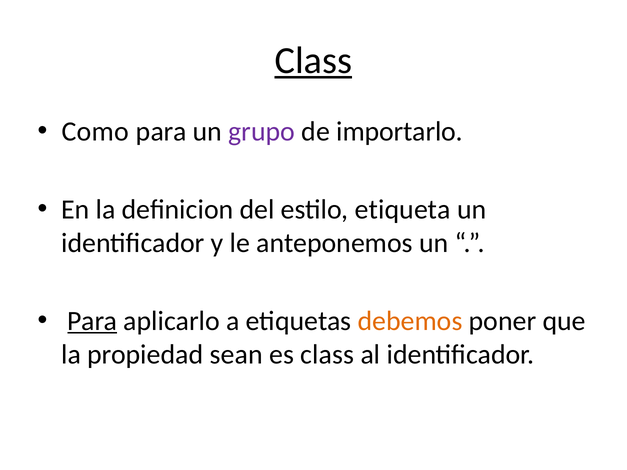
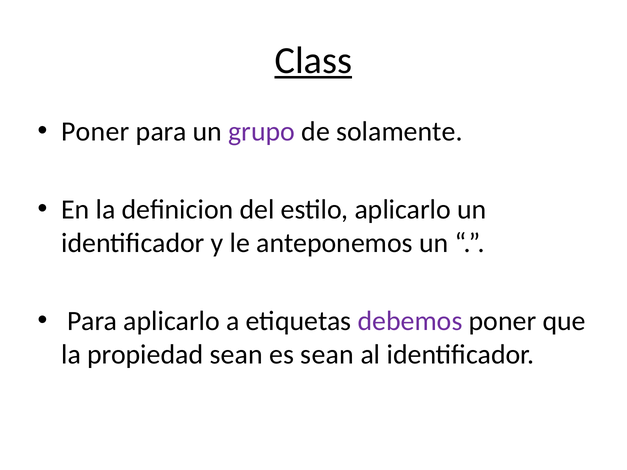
Como: Como -> Poner (95, 132)
importarlo: importarlo -> solamente (399, 132)
estilo etiqueta: etiqueta -> aplicarlo (403, 210)
Para underline: present -> none (92, 321)
debemos colour: orange -> purple (410, 321)
es class: class -> sean (327, 355)
